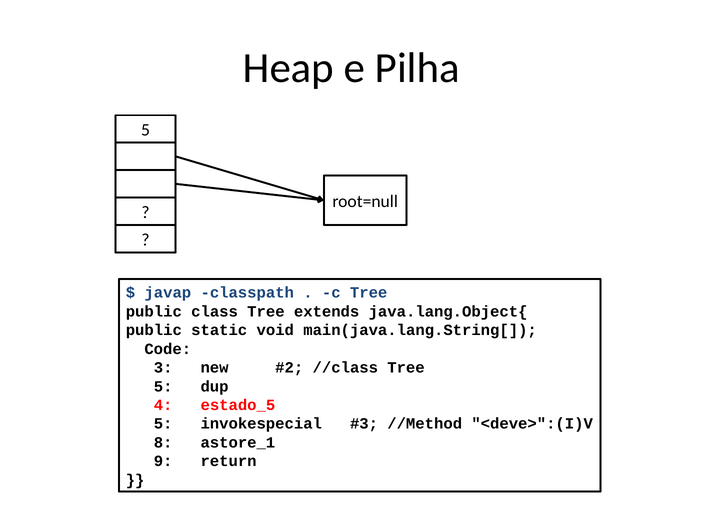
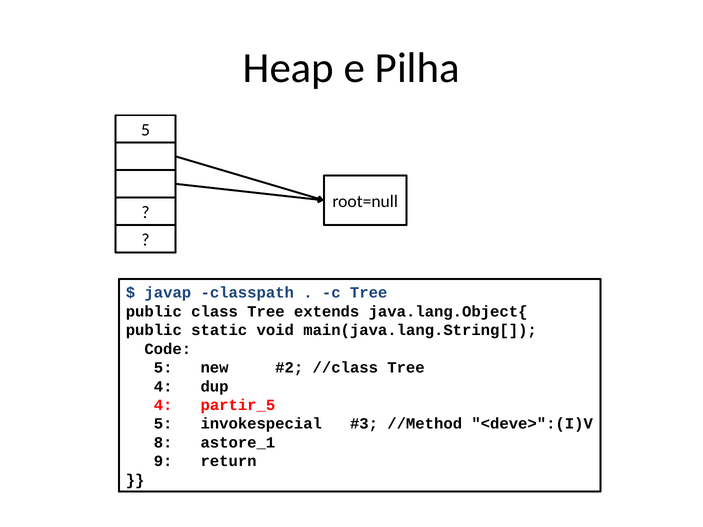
3: 3 -> 5 (163, 368)
5: 5 -> 4 (163, 387)
estado_5: estado_5 -> partir_5 (238, 405)
